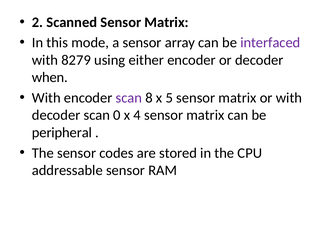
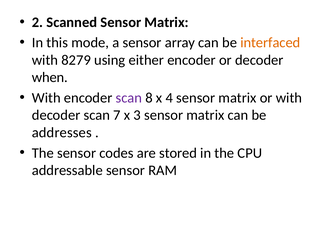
interfaced colour: purple -> orange (270, 43)
5: 5 -> 4 (169, 98)
0: 0 -> 7 (117, 115)
4: 4 -> 3 (137, 115)
peripheral: peripheral -> addresses (62, 133)
